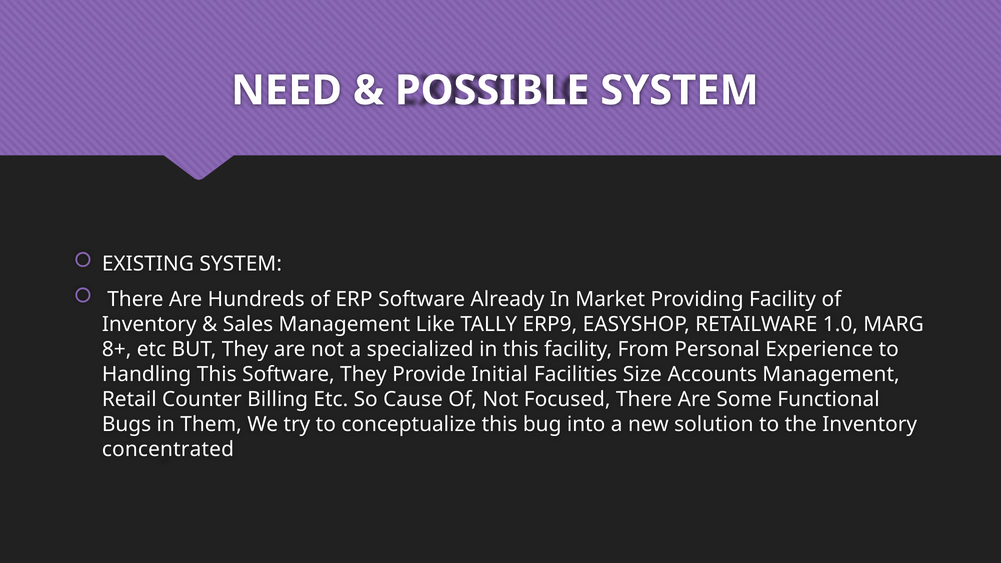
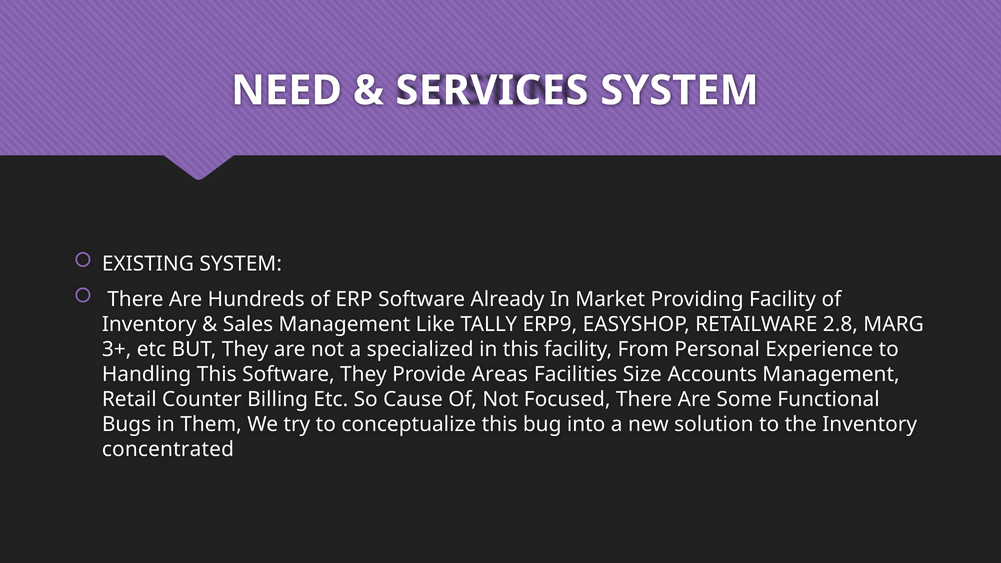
POSSIBLE: POSSIBLE -> SERVICES (492, 91)
1.0: 1.0 -> 2.8 (840, 324)
8+: 8+ -> 3+ (117, 349)
Initial: Initial -> Areas (500, 374)
